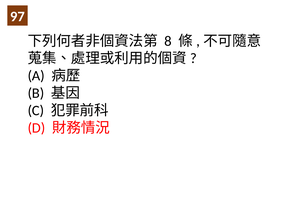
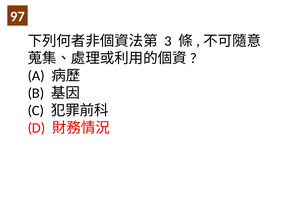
8: 8 -> 3 (168, 41)
